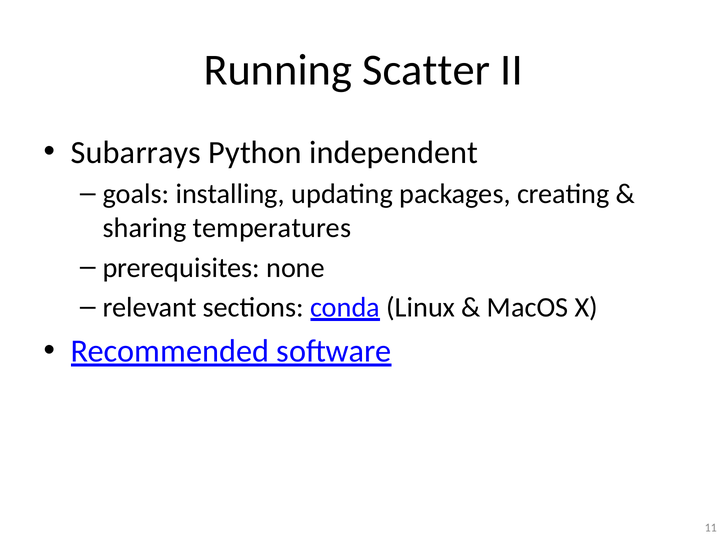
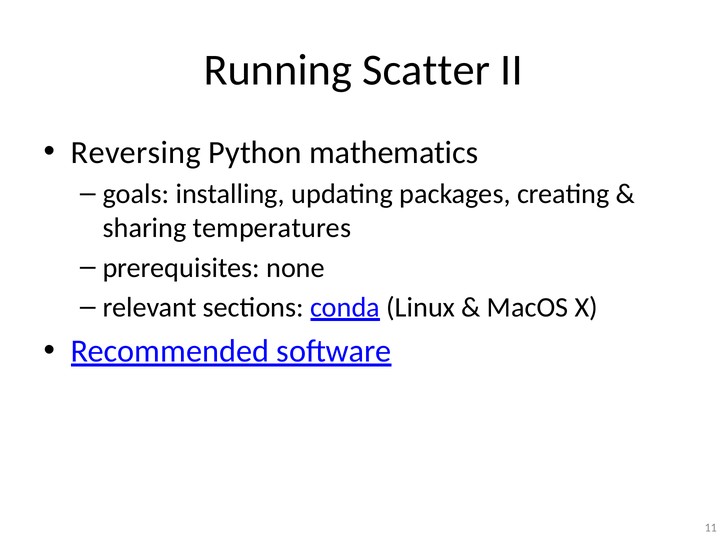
Subarrays: Subarrays -> Reversing (136, 153)
independent: independent -> mathematics (394, 153)
